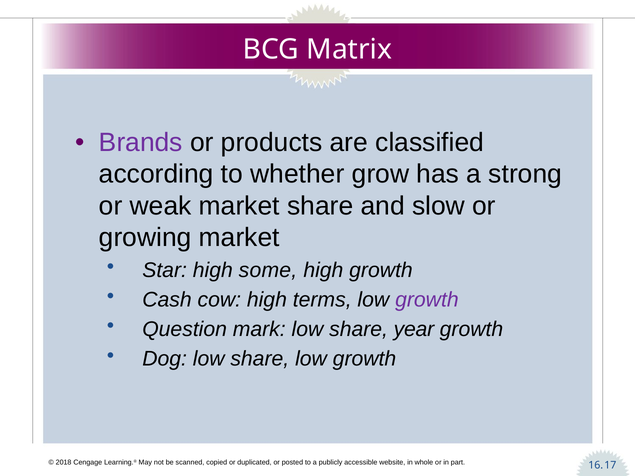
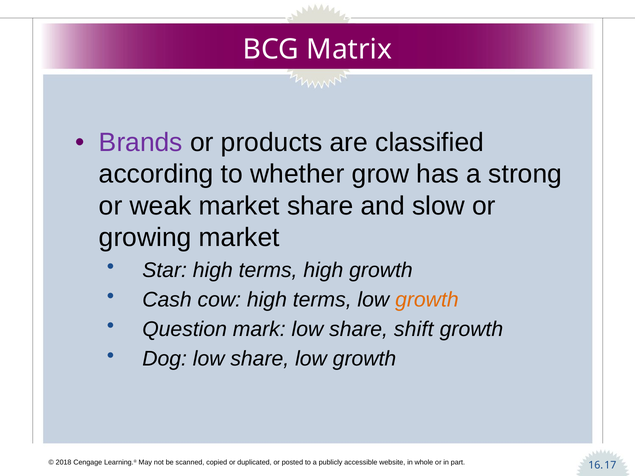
Star high some: some -> terms (268, 270)
growth colour: purple -> orange (427, 300)
year: year -> shift (414, 330)
